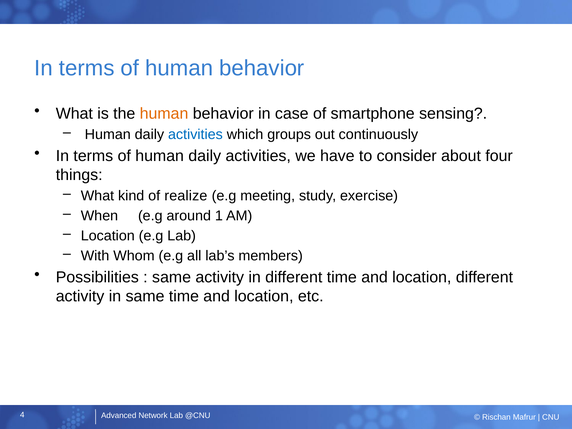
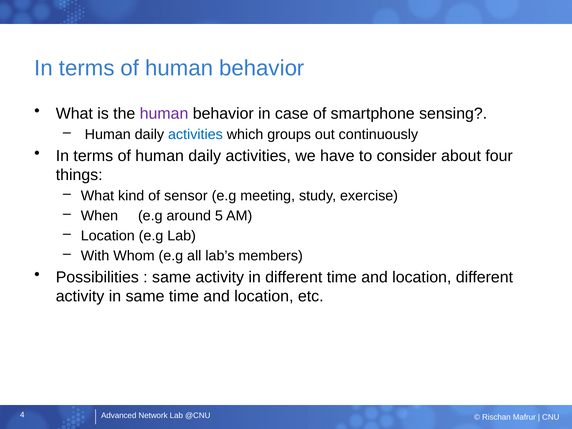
human colour: orange -> purple (164, 114)
realize: realize -> sensor (186, 196)
1: 1 -> 5 (219, 216)
